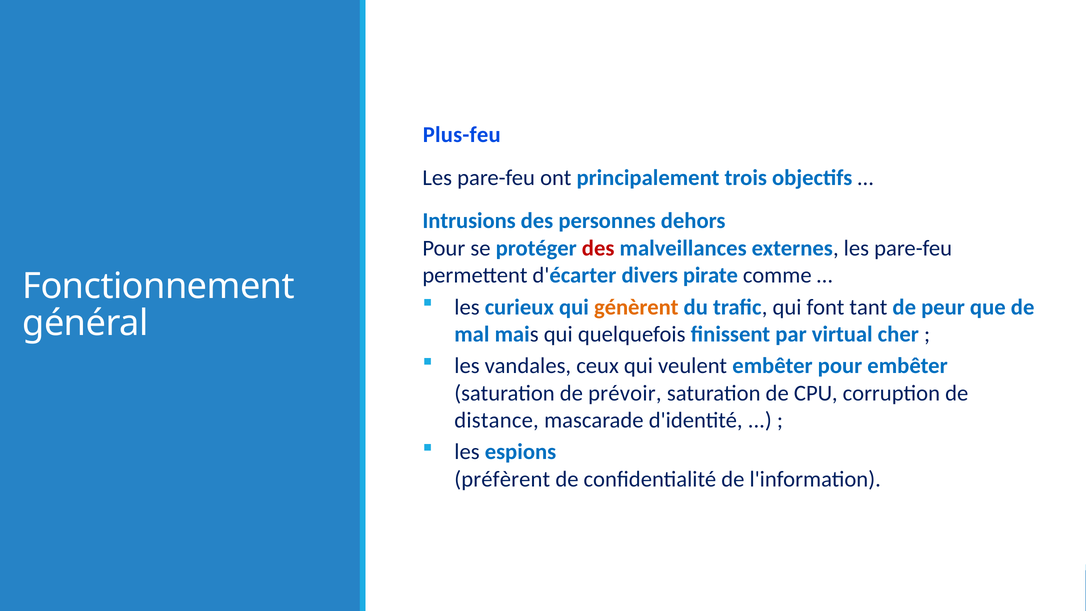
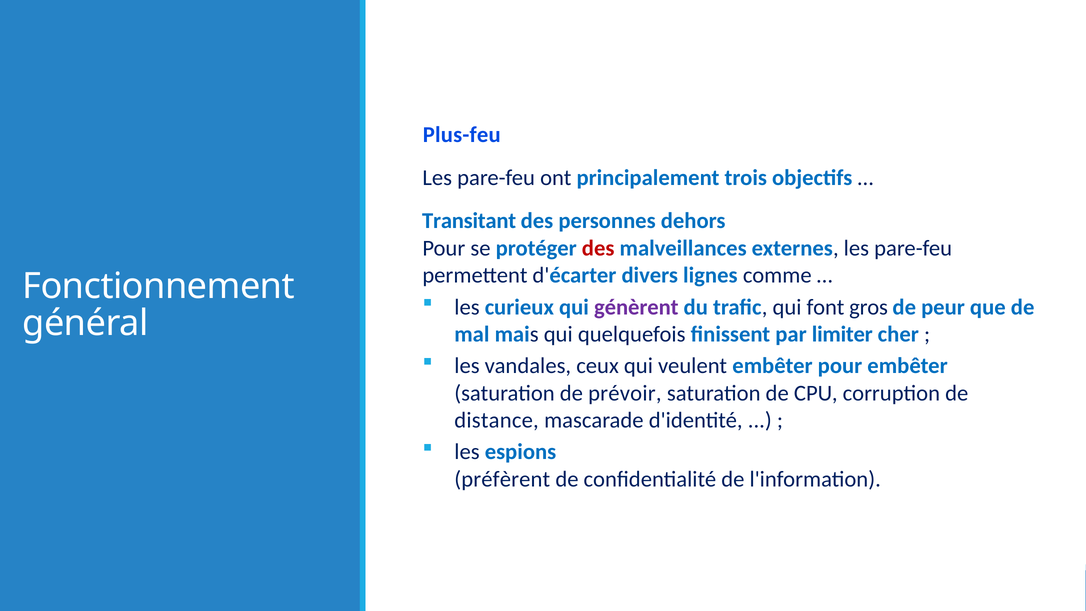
Intrusions: Intrusions -> Transitant (469, 221)
pirate: pirate -> lignes (710, 275)
génèrent colour: orange -> purple (636, 307)
tant: tant -> gros (869, 307)
virtual: virtual -> limiter (842, 334)
